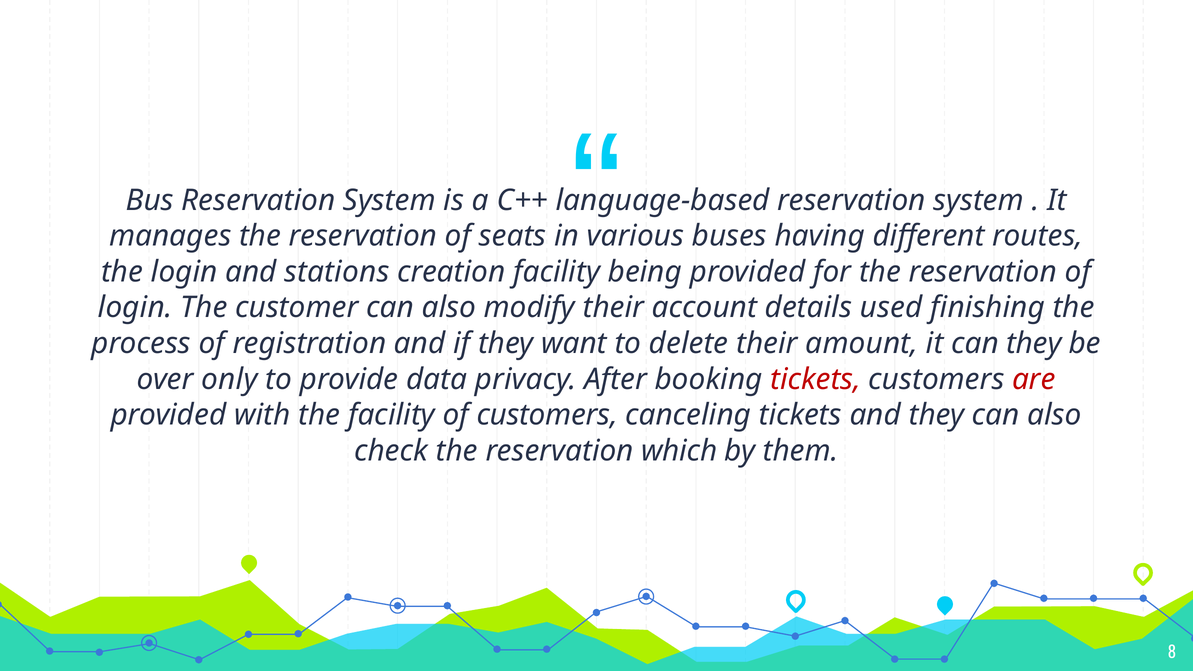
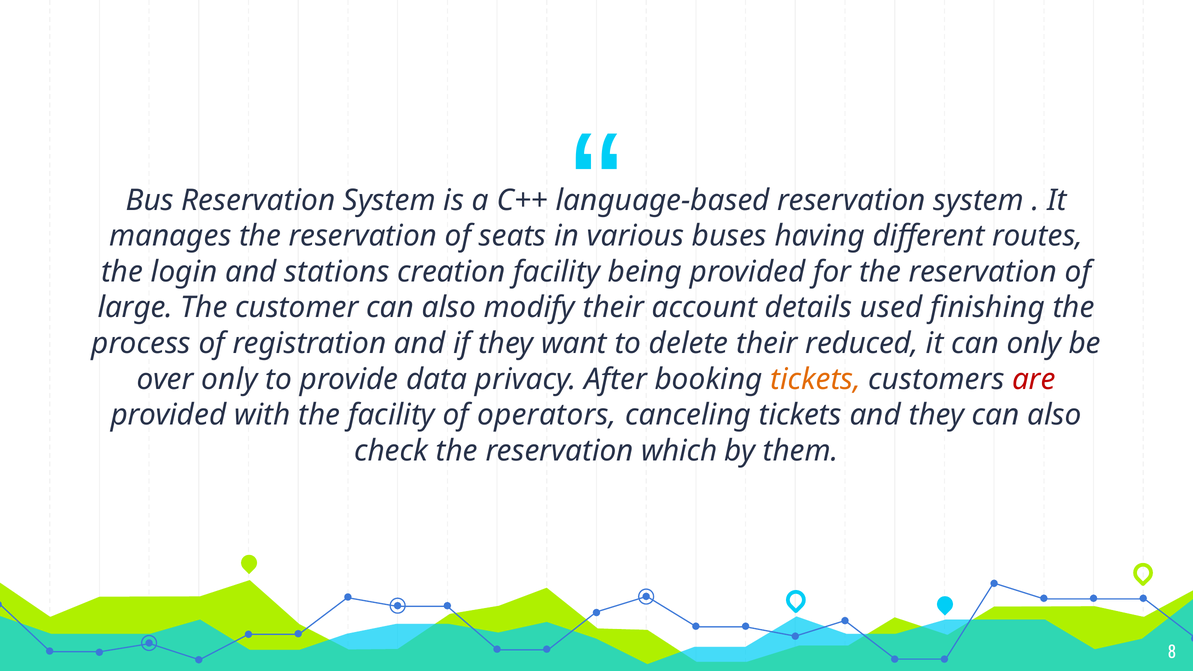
login: login -> large (135, 308)
amount: amount -> reduced (862, 343)
can they: they -> only (1034, 343)
tickets colour: red -> orange (816, 379)
of customers: customers -> operators (547, 415)
